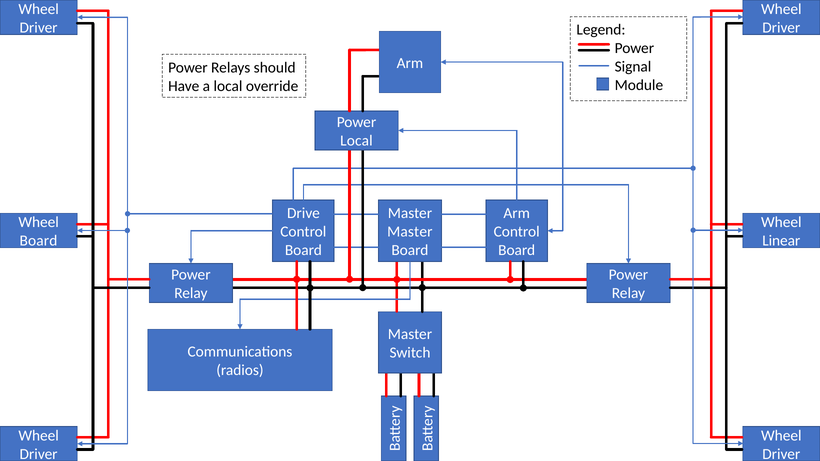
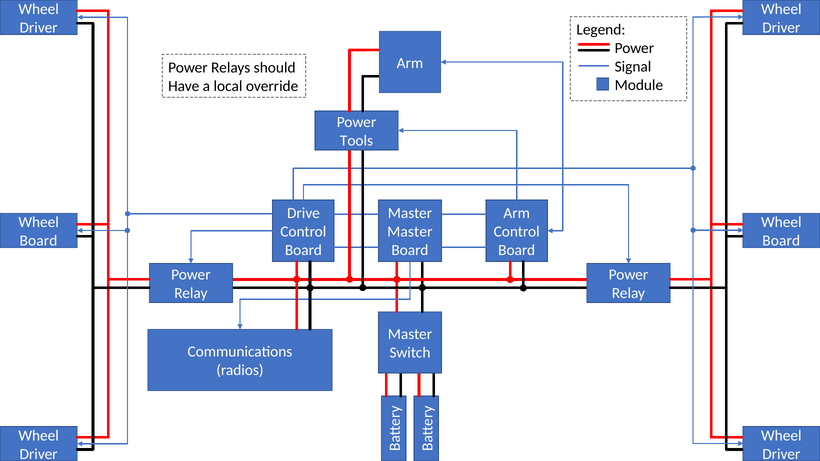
Local: Local -> Tools (357, 141)
Linear: Linear -> Board (781, 241)
